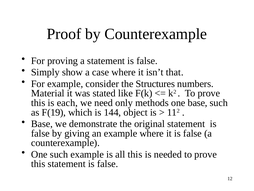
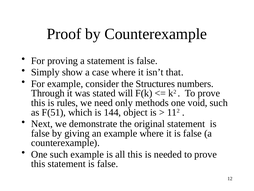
Material: Material -> Through (48, 93)
like: like -> will (126, 93)
each: each -> rules (67, 103)
one base: base -> void (198, 103)
F(19: F(19 -> F(51 (54, 112)
Base: Base -> Next (42, 124)
